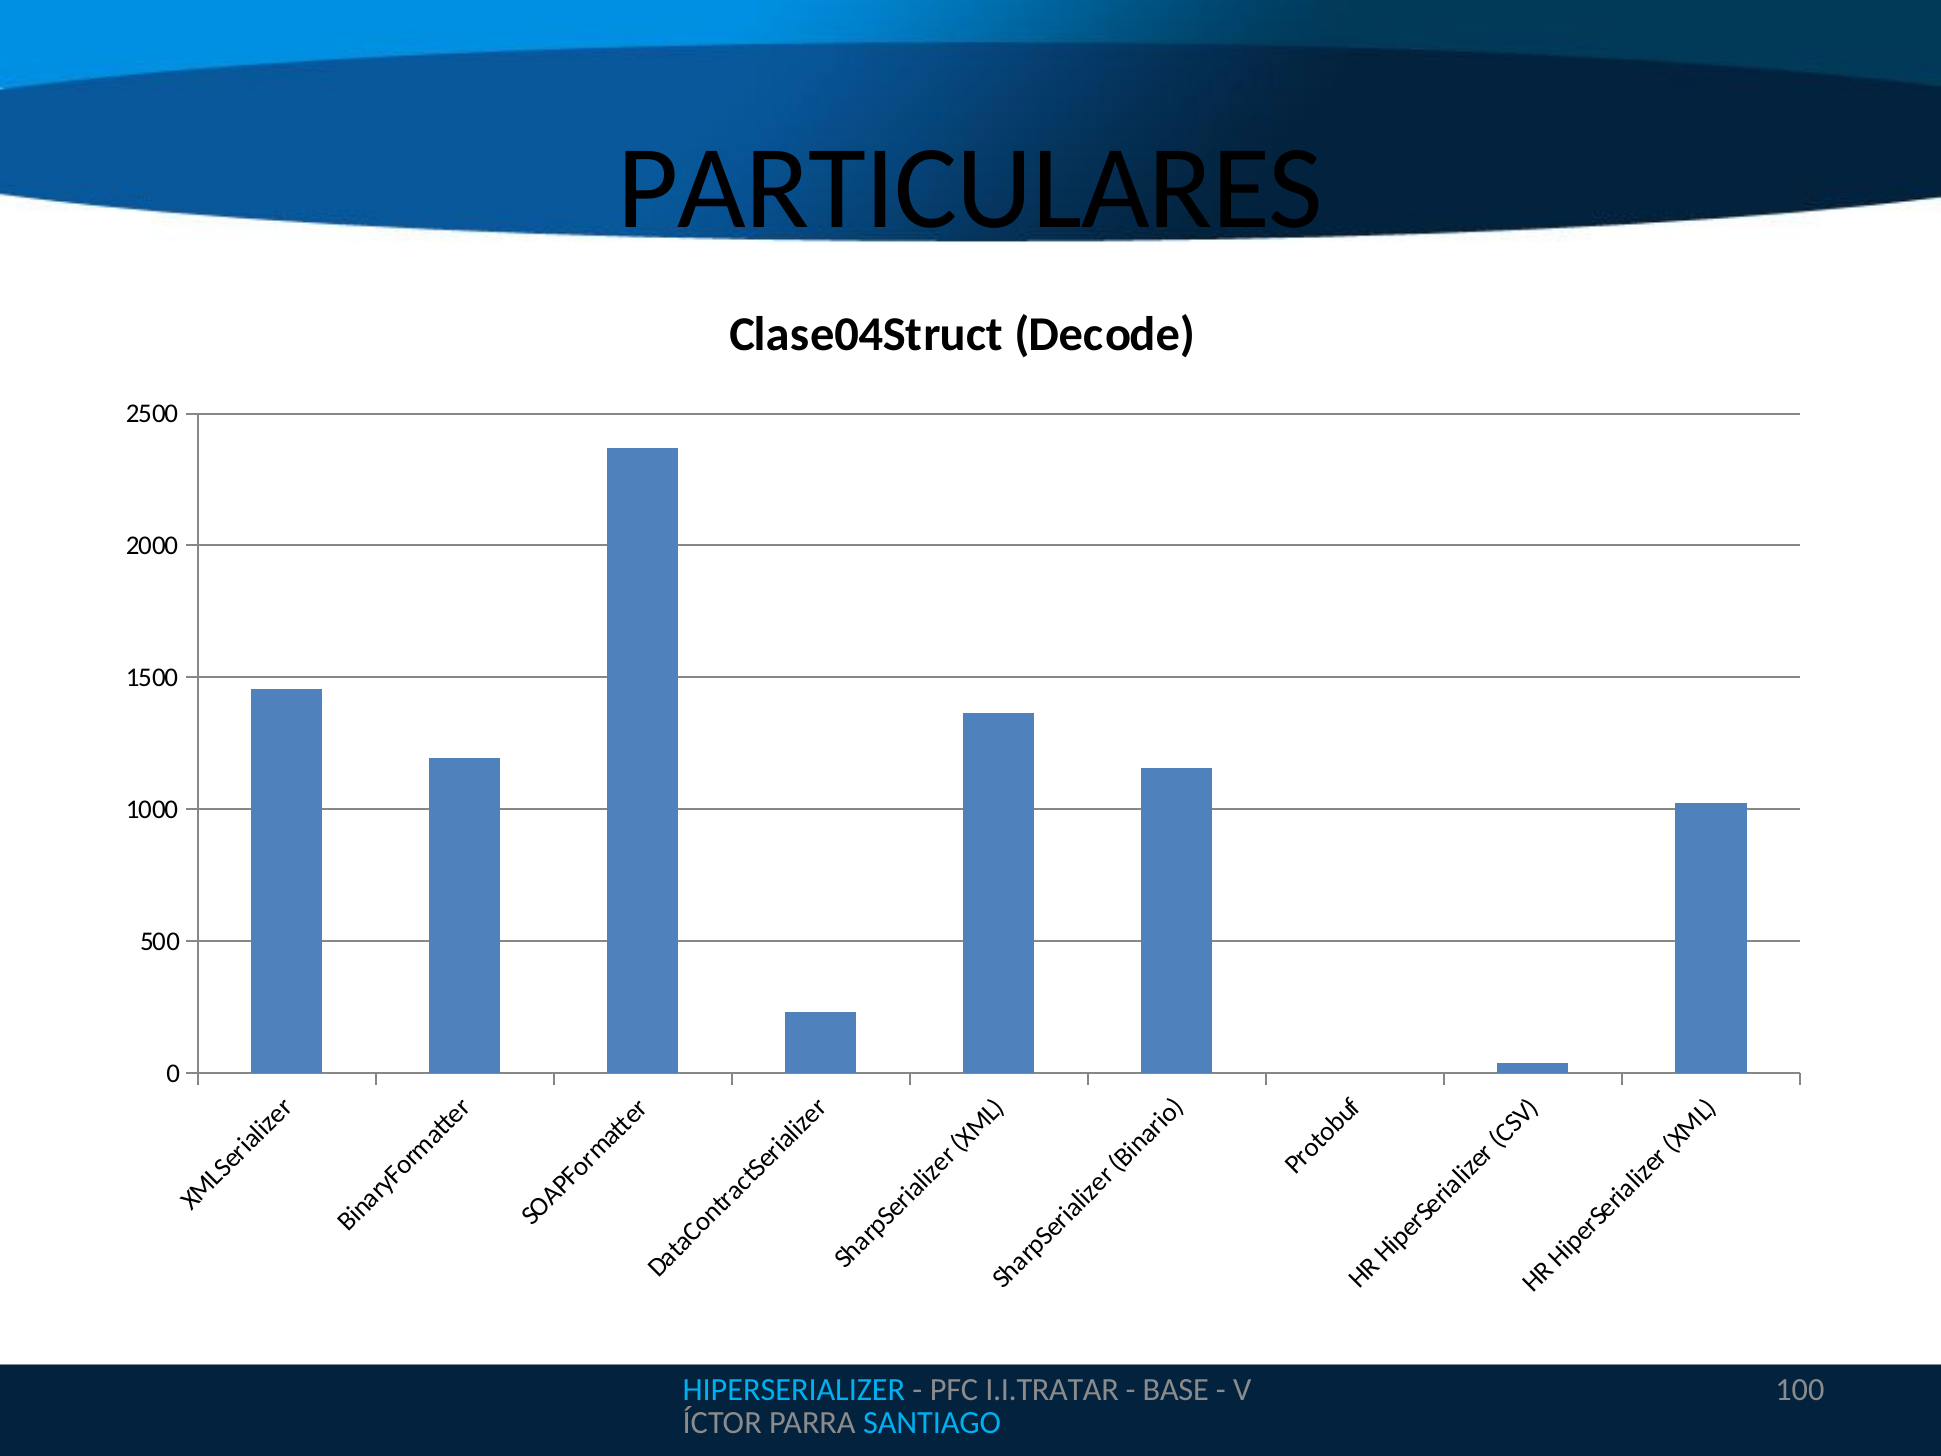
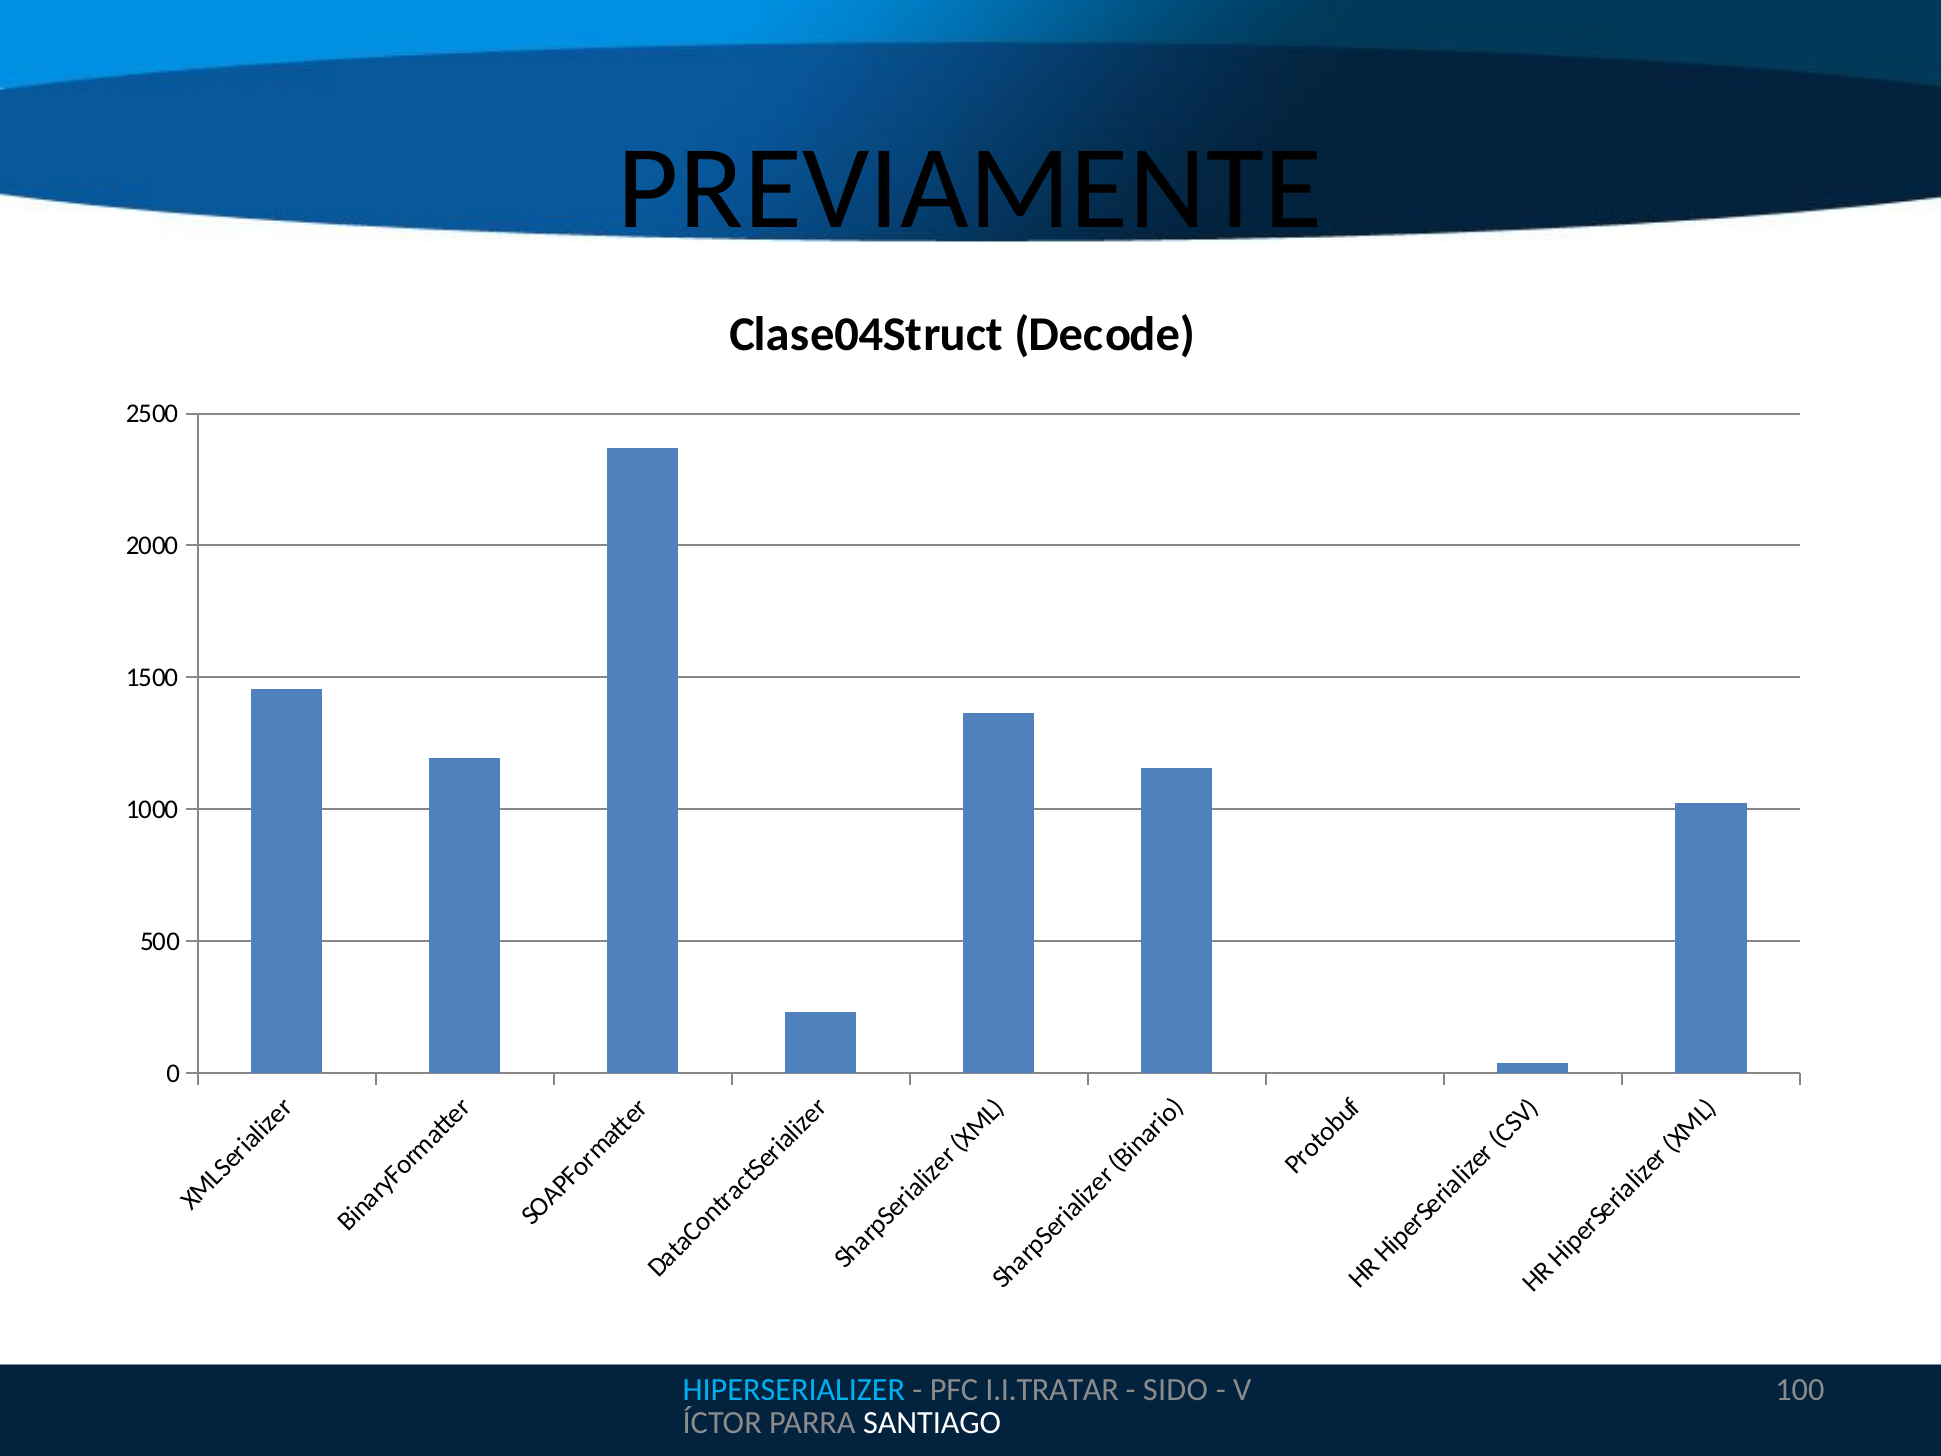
PARTICULARES: PARTICULARES -> PREVIAMENTE (970, 188)
BASE: BASE -> SIDO (1175, 1390)
SANTIAGO colour: light blue -> white (932, 1422)
